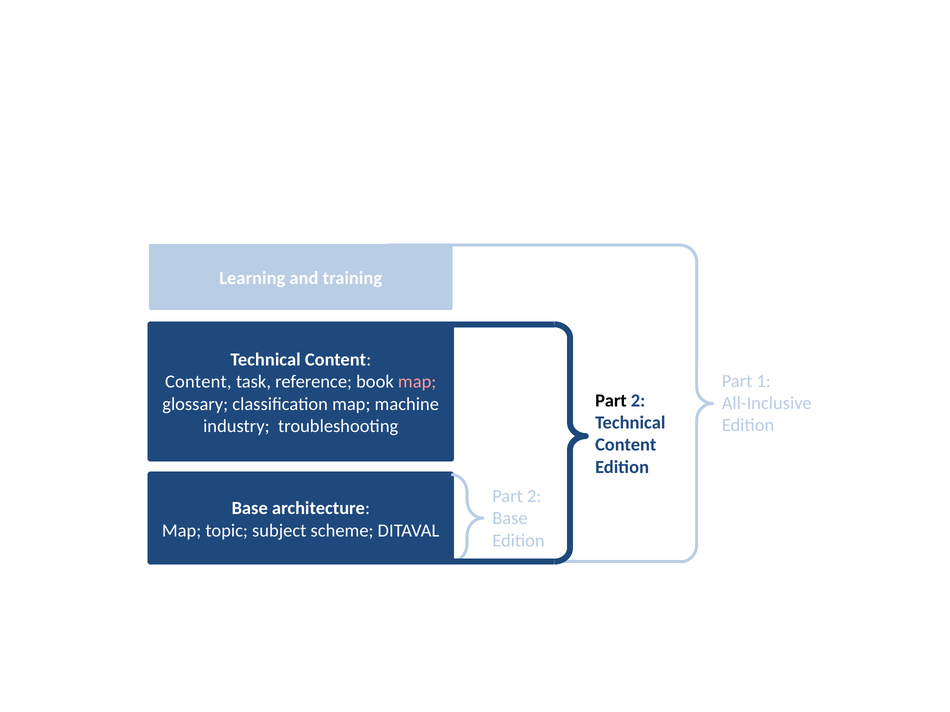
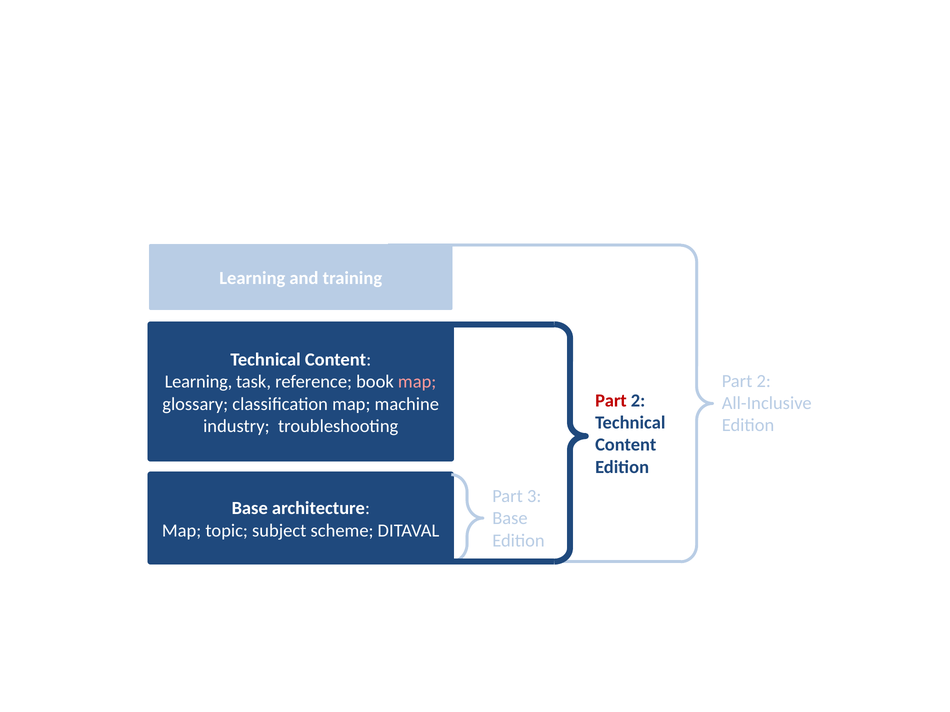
1: 1 -> 2 (764, 381)
Content: Content -> Learning (198, 382)
Part colour: black -> red (611, 401)
2: 2 -> 3 (534, 496)
